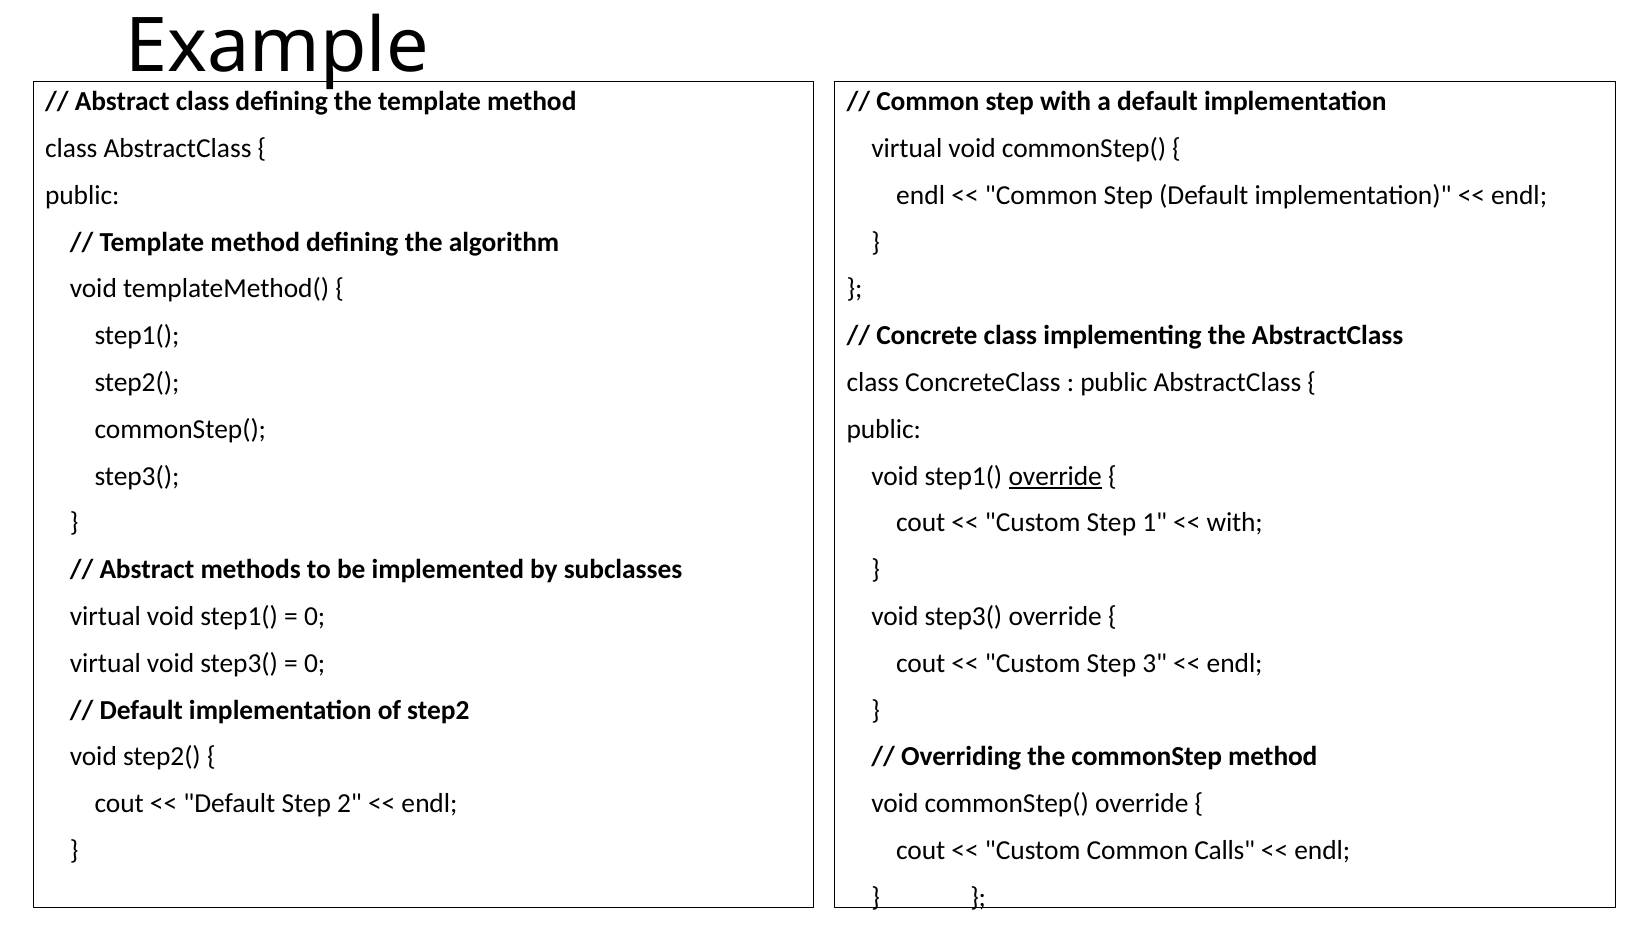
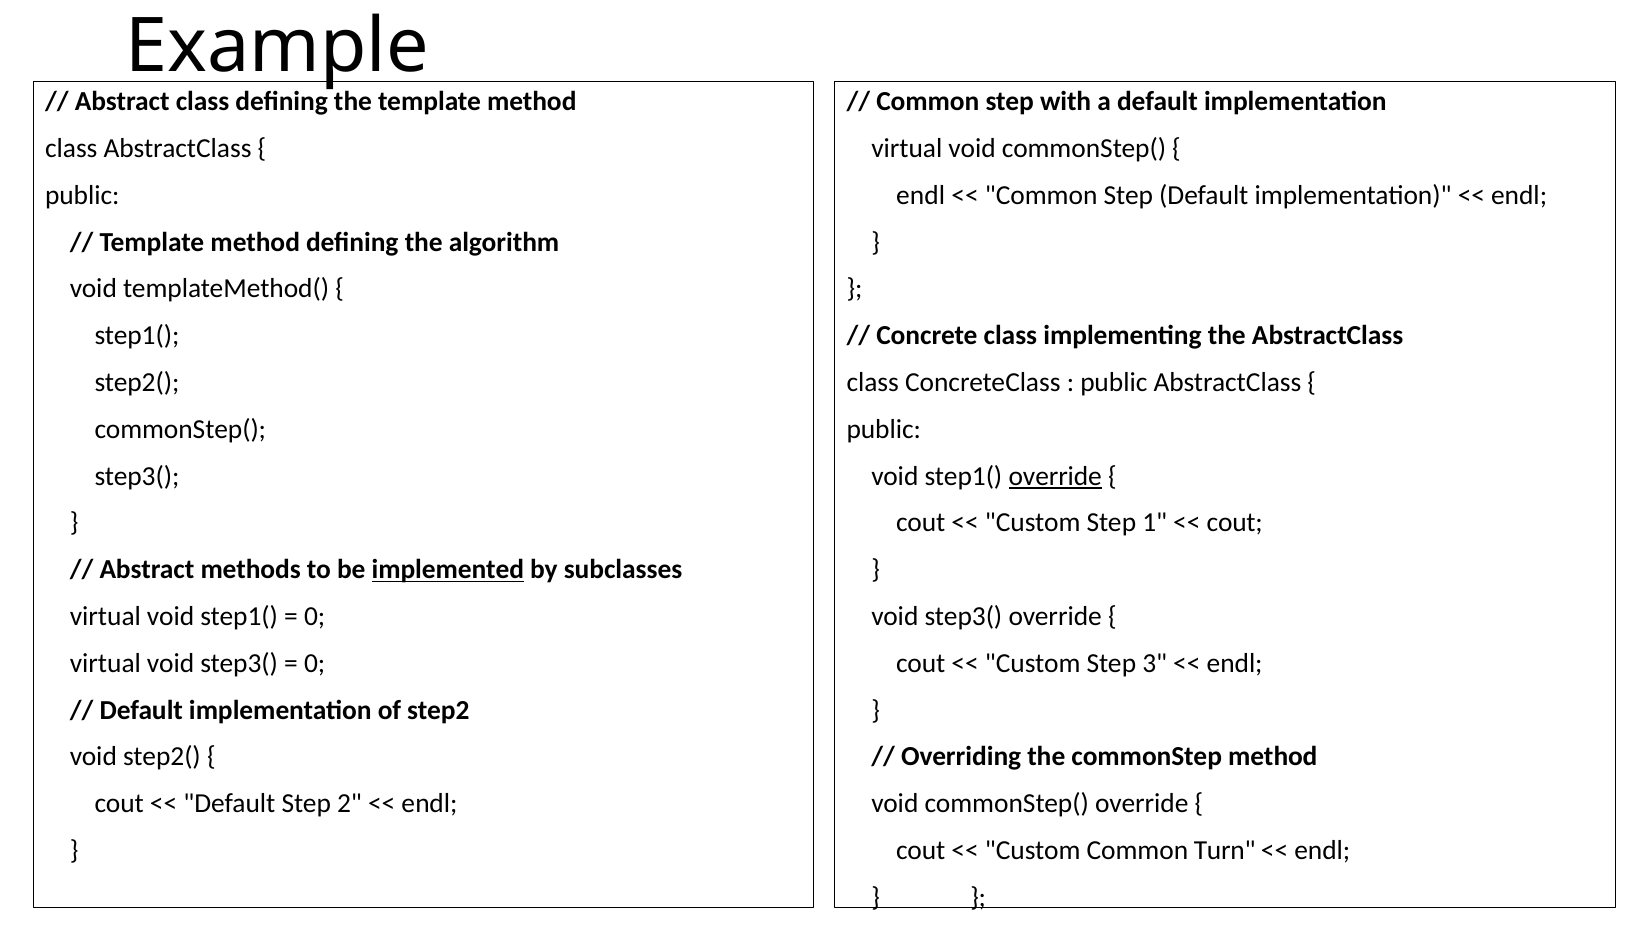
with: with -> cout (1235, 523)
implemented underline: none -> present (448, 570)
Calls: Calls -> Turn (1225, 851)
